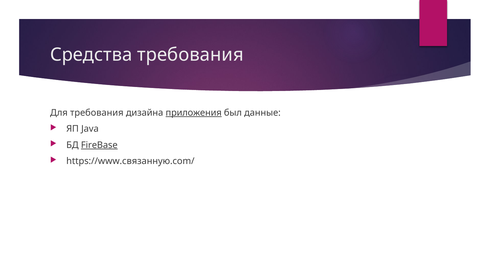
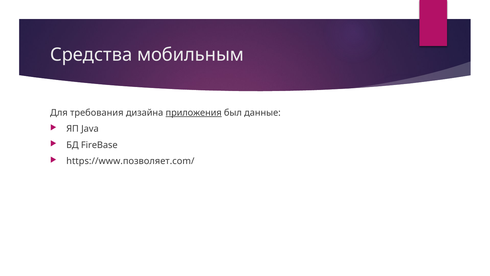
Средства требования: требования -> мобильным (191, 55)
FireBase underline: present -> none (99, 145)
https://www.связанную.com/: https://www.связанную.com/ -> https://www.позволяет.com/ (130, 161)
